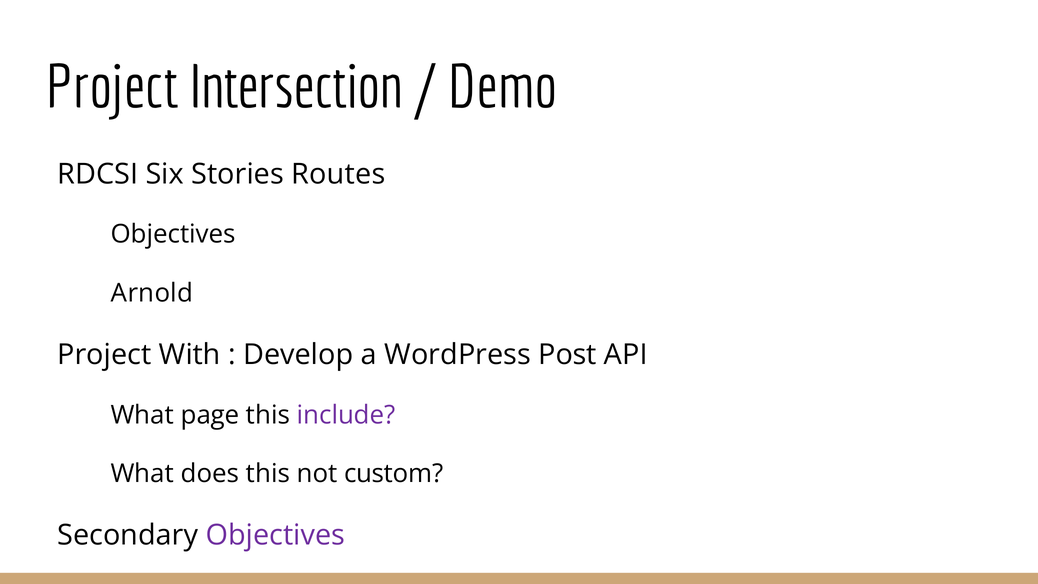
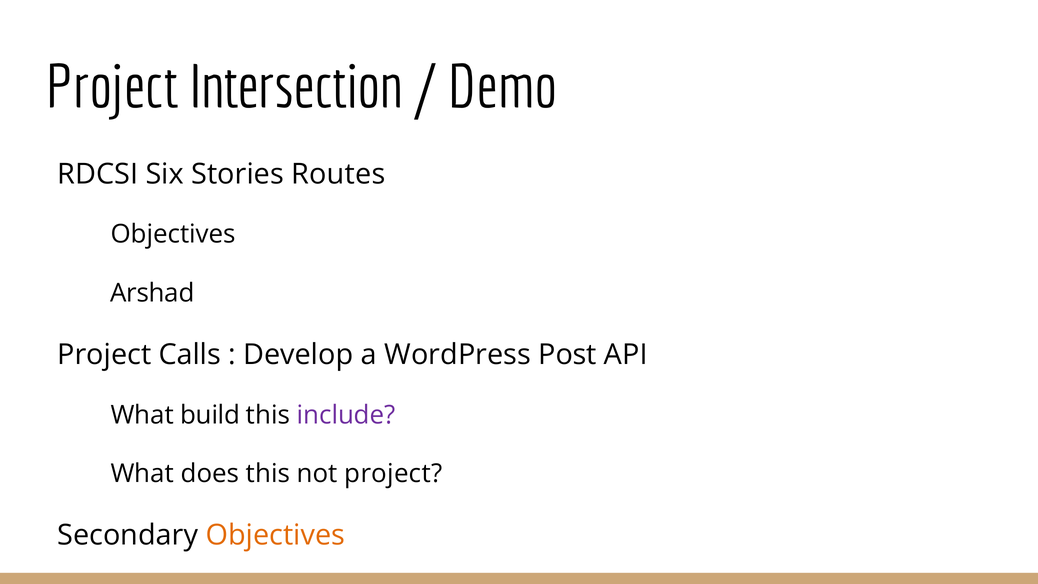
Arnold: Arnold -> Arshad (152, 293)
With: With -> Calls (190, 355)
page: page -> build (210, 415)
not custom: custom -> project (393, 474)
Objectives colour: purple -> orange (275, 535)
